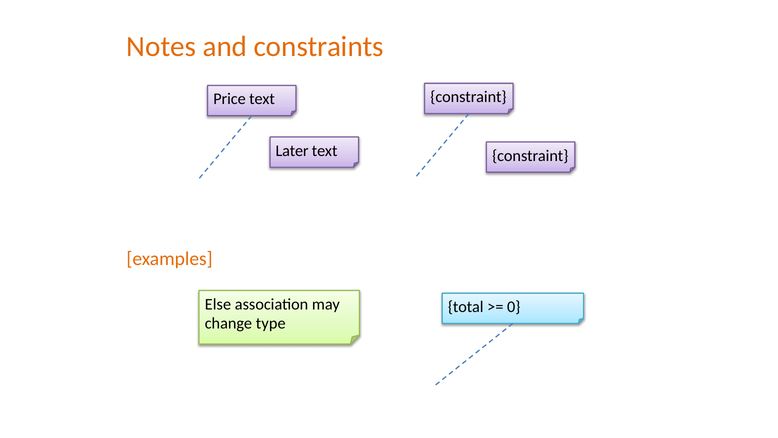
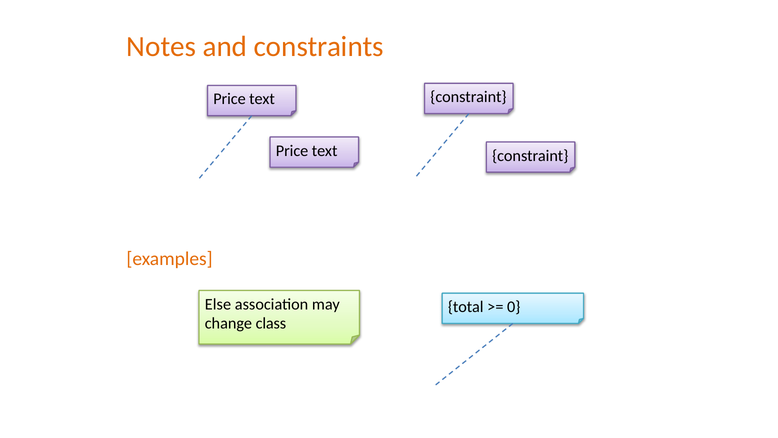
Later: Later -> Price (292, 151)
type: type -> class (271, 323)
